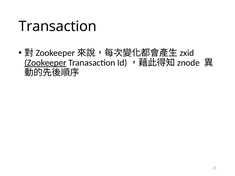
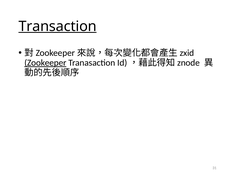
Transaction underline: none -> present (58, 26)
